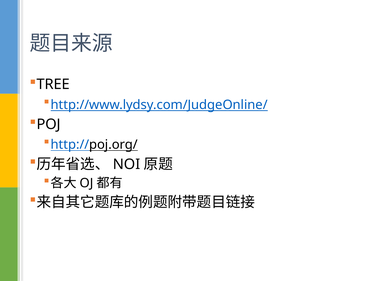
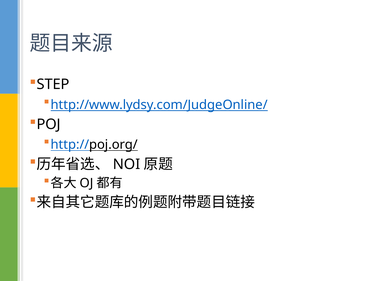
TREE: TREE -> STEP (53, 85)
